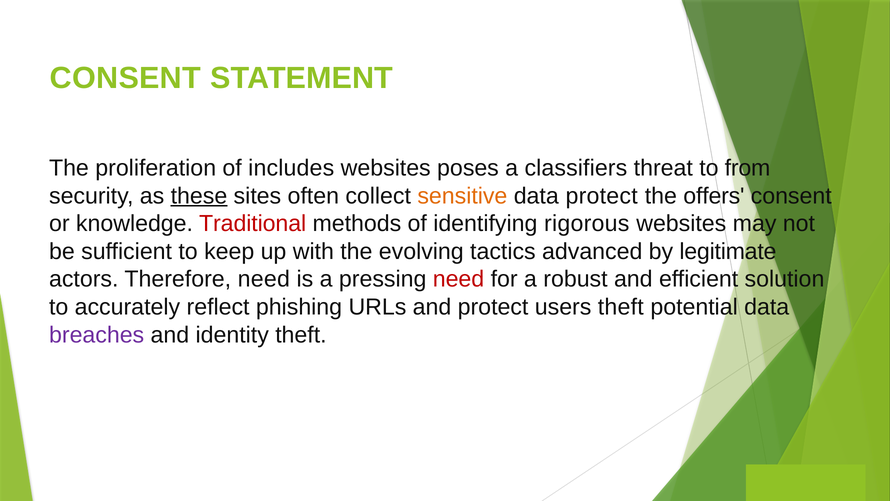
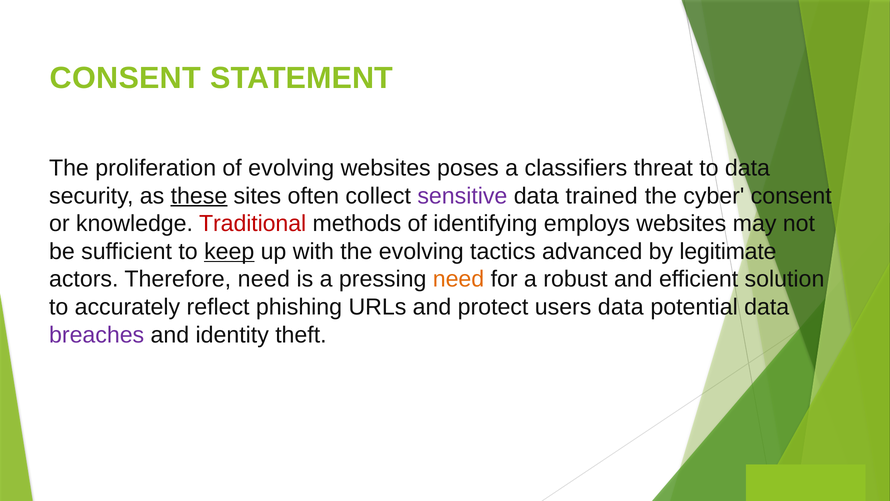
of includes: includes -> evolving (291, 168)
to from: from -> data (747, 168)
sensitive colour: orange -> purple (462, 196)
data protect: protect -> trained (602, 196)
offers: offers -> cyber (714, 196)
rigorous: rigorous -> employs (587, 224)
keep underline: none -> present (229, 251)
need colour: red -> orange (459, 279)
users theft: theft -> data (621, 307)
